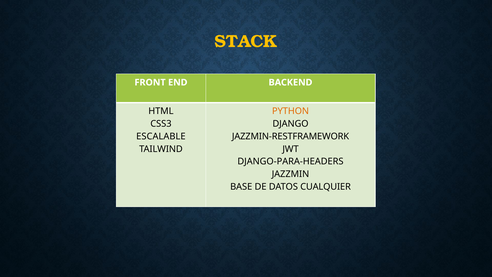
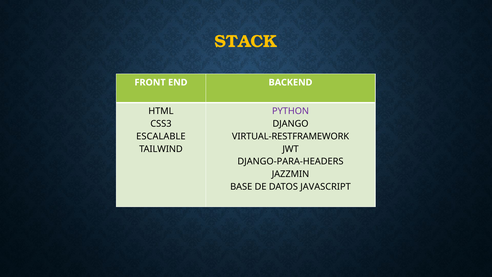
PYTHON colour: orange -> purple (291, 111)
JAZZMIN-RESTFRAMEWORK: JAZZMIN-RESTFRAMEWORK -> VIRTUAL-RESTFRAMEWORK (291, 136)
CUALQUIER: CUALQUIER -> JAVASCRIPT (326, 186)
